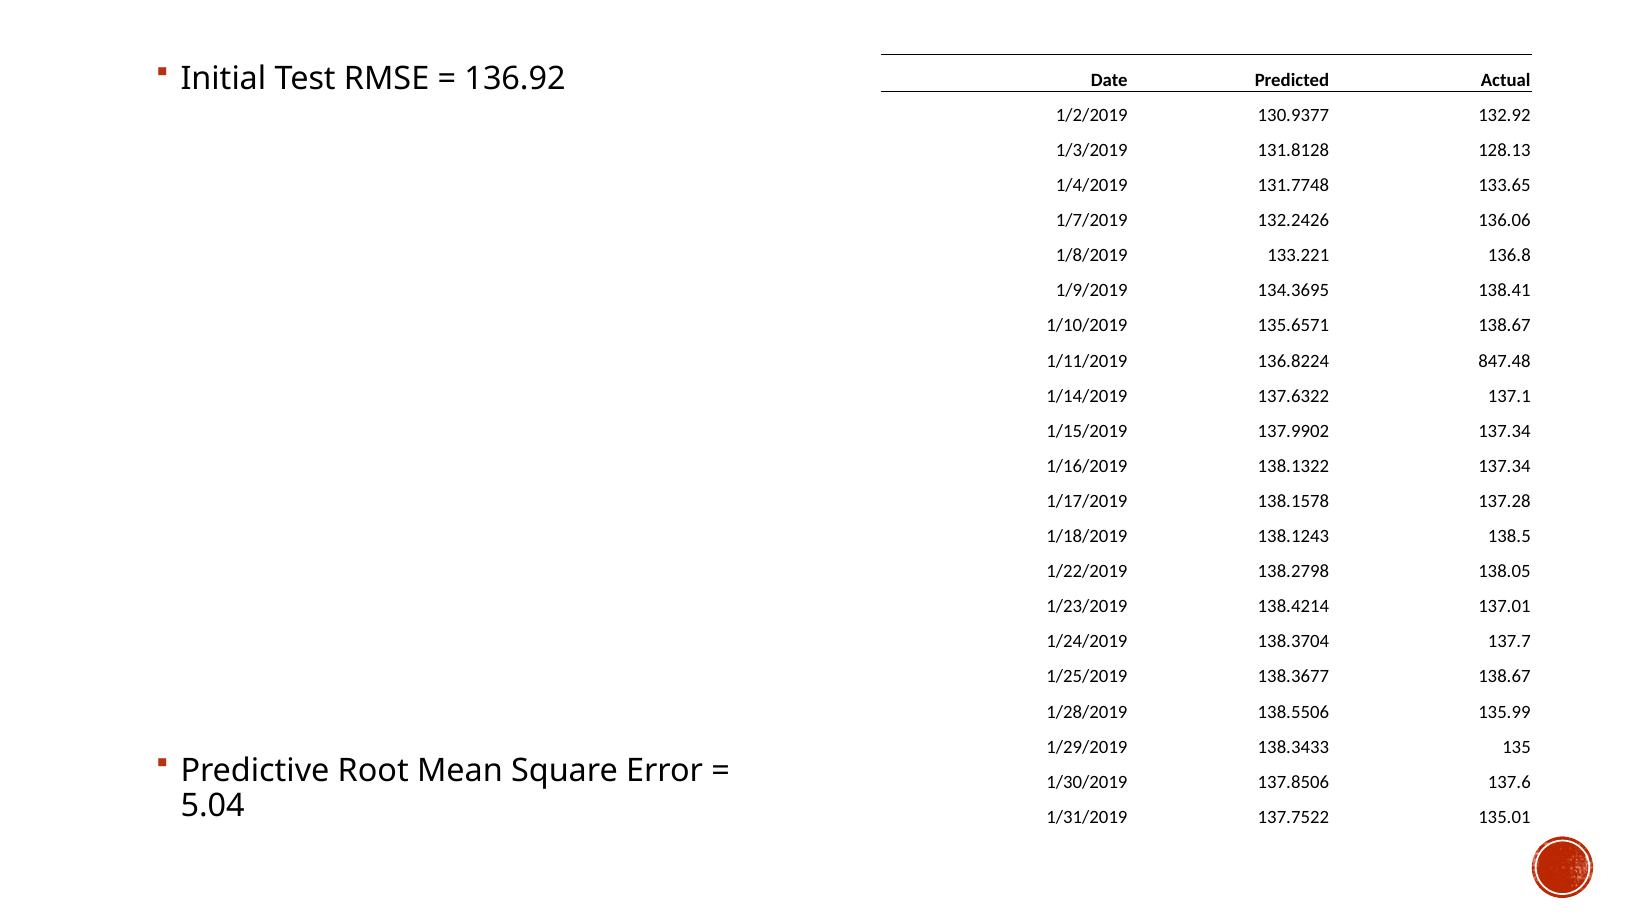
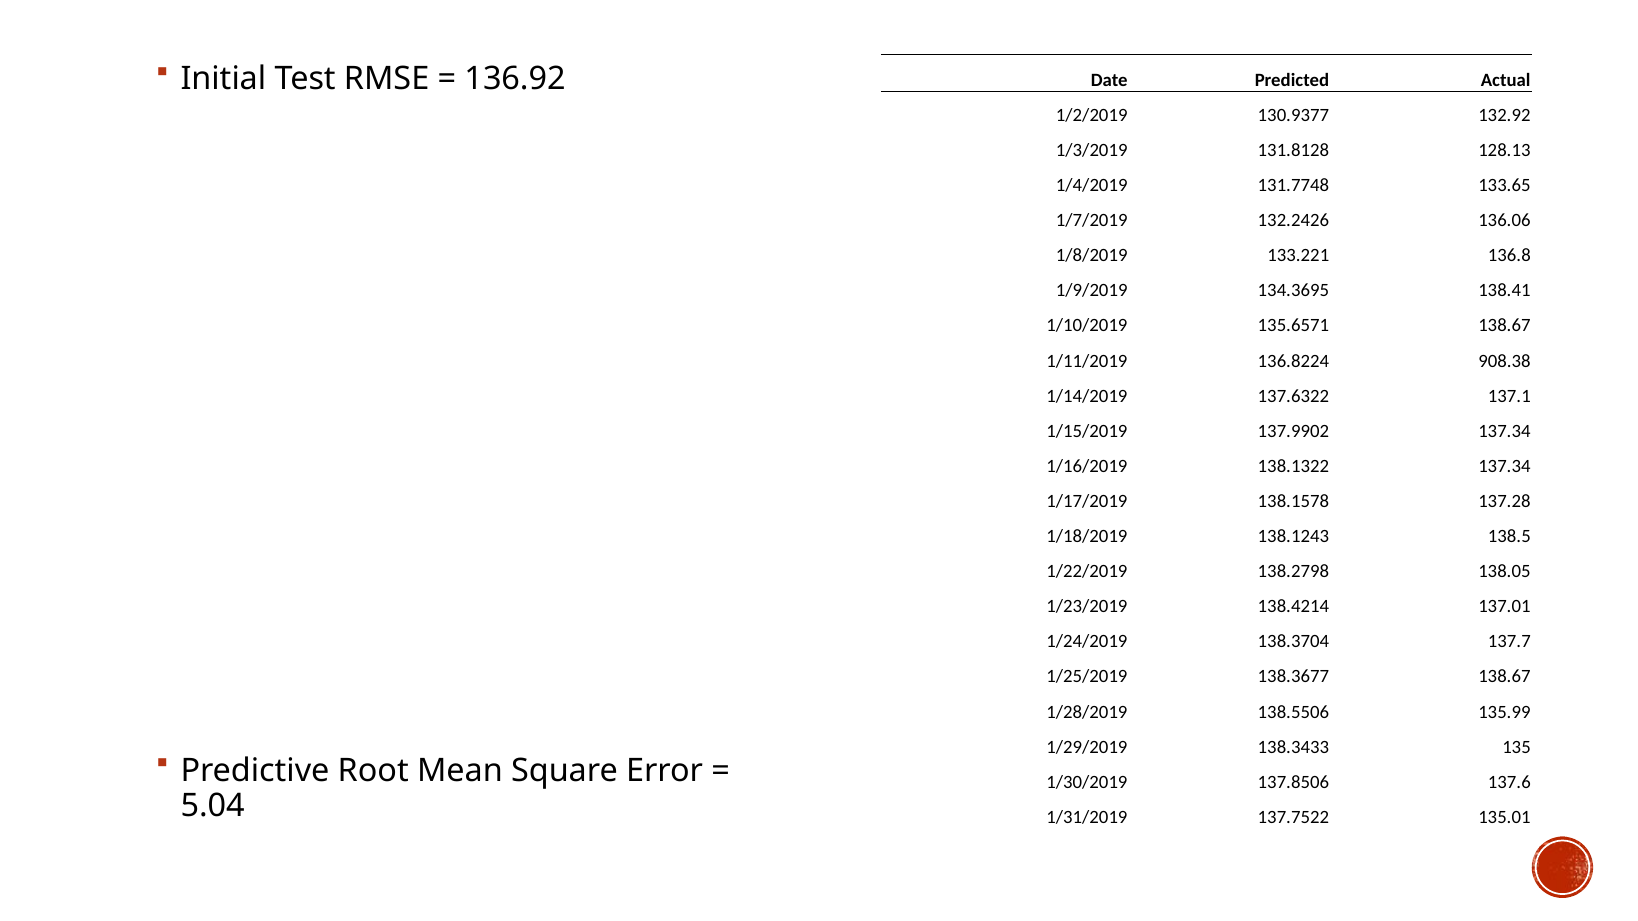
847.48: 847.48 -> 908.38 (1504, 361)
